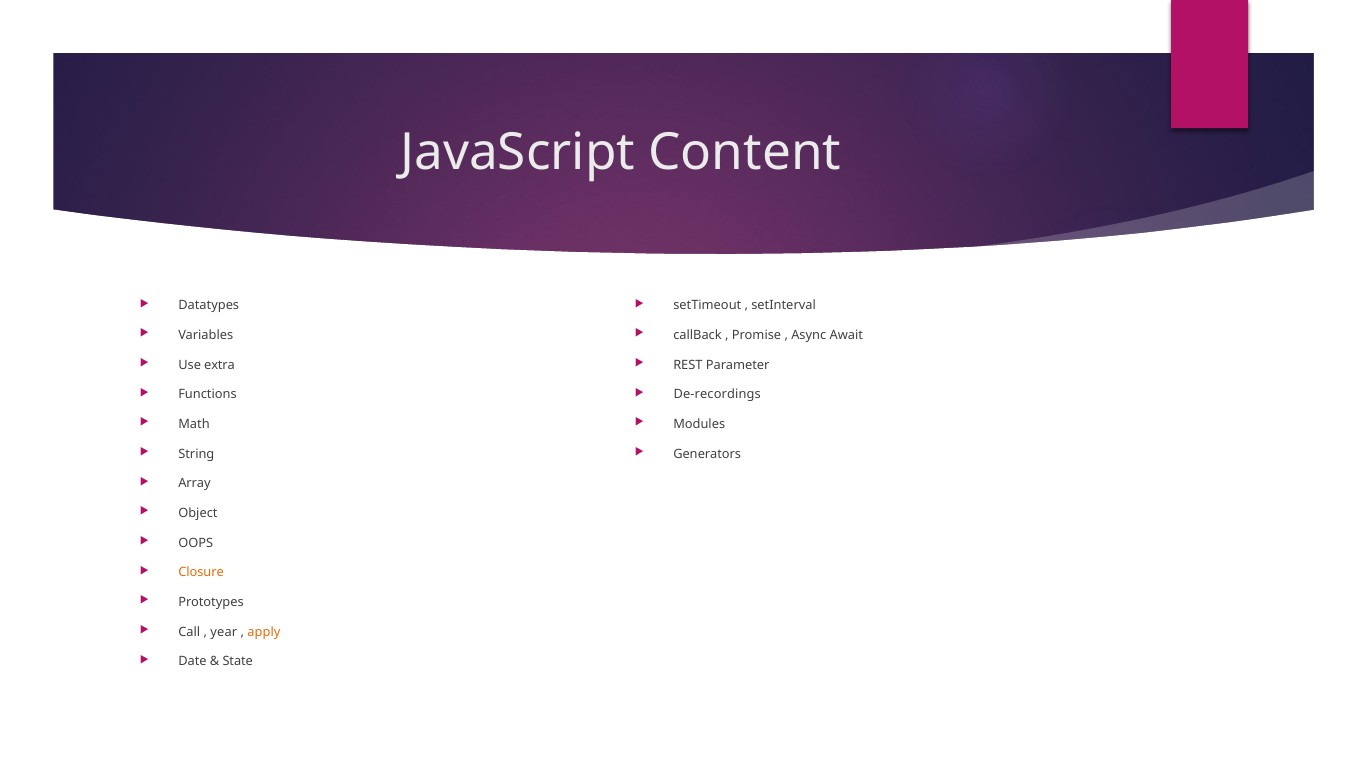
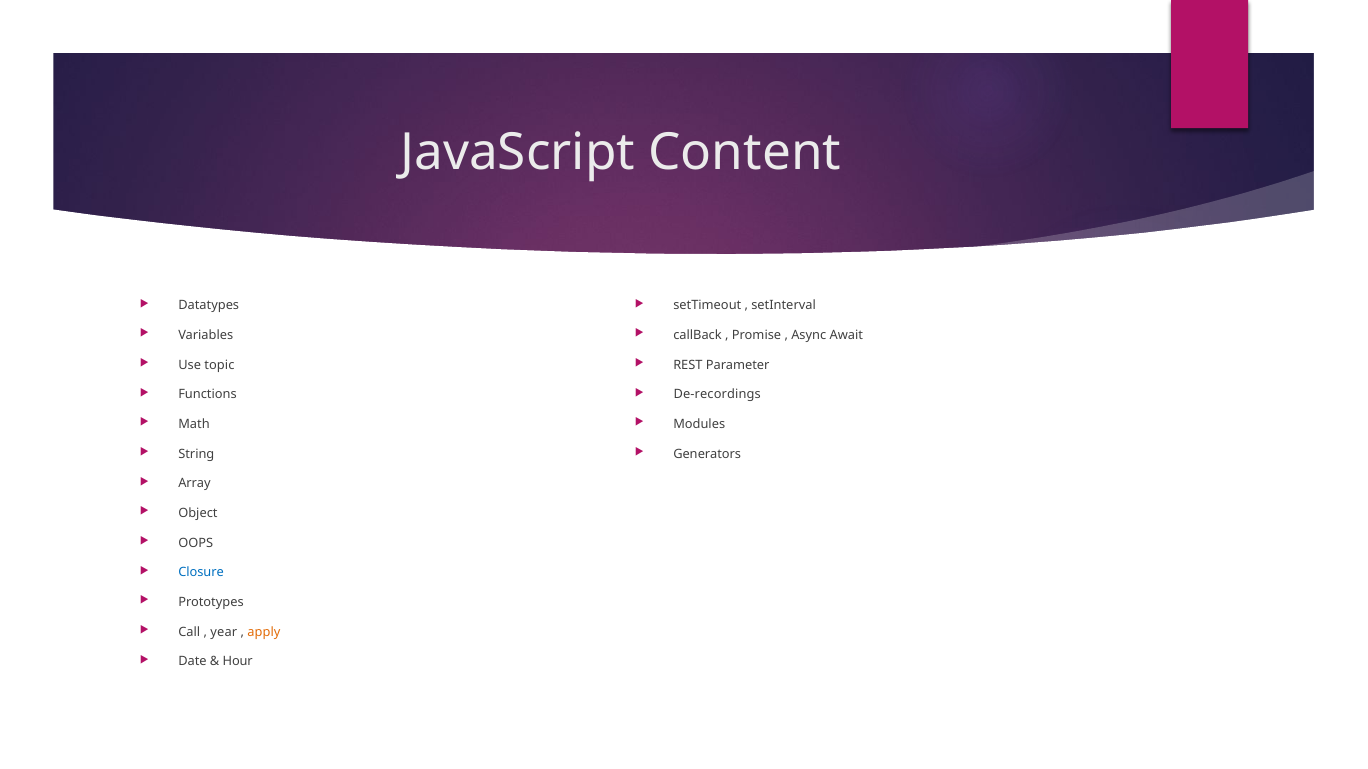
extra: extra -> topic (219, 365)
Closure colour: orange -> blue (201, 573)
State: State -> Hour (238, 662)
